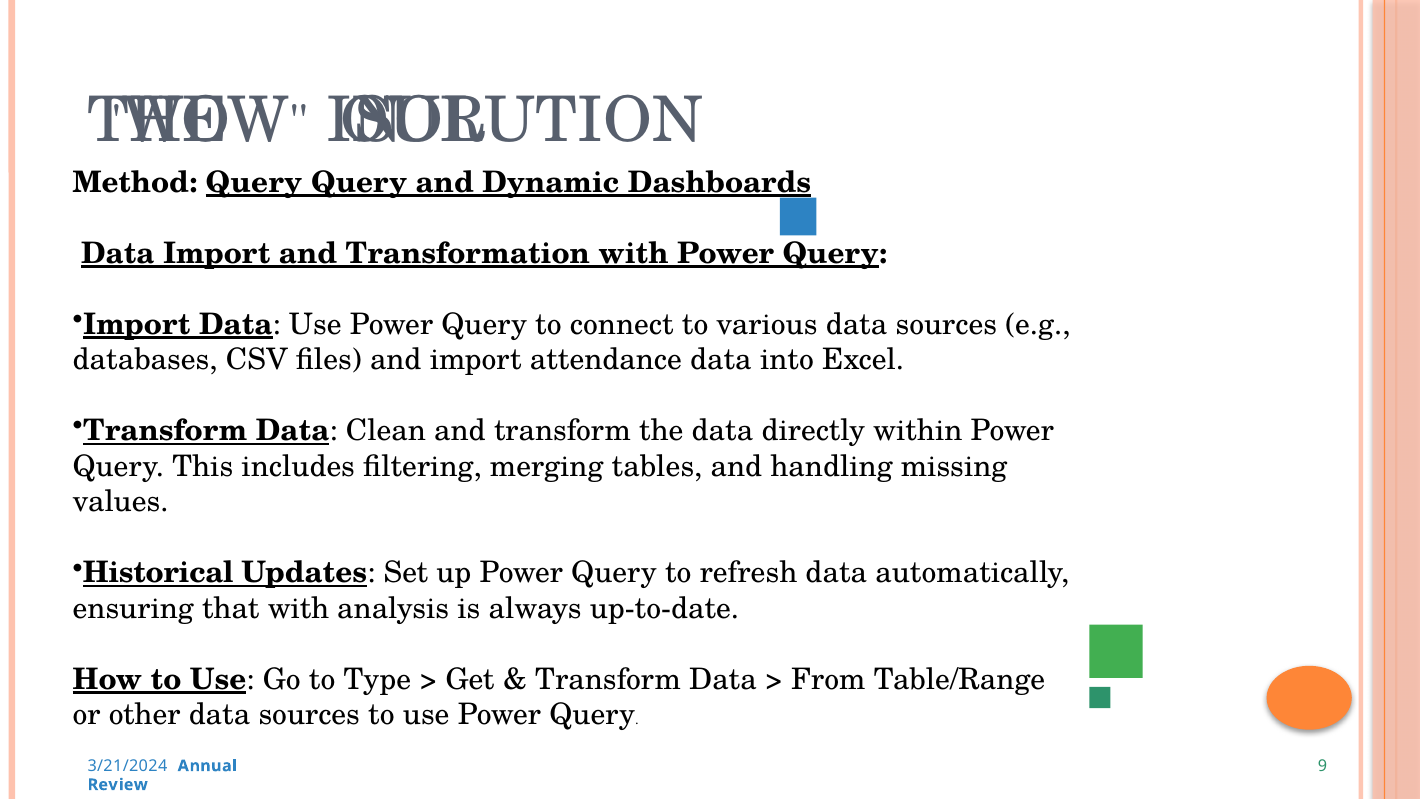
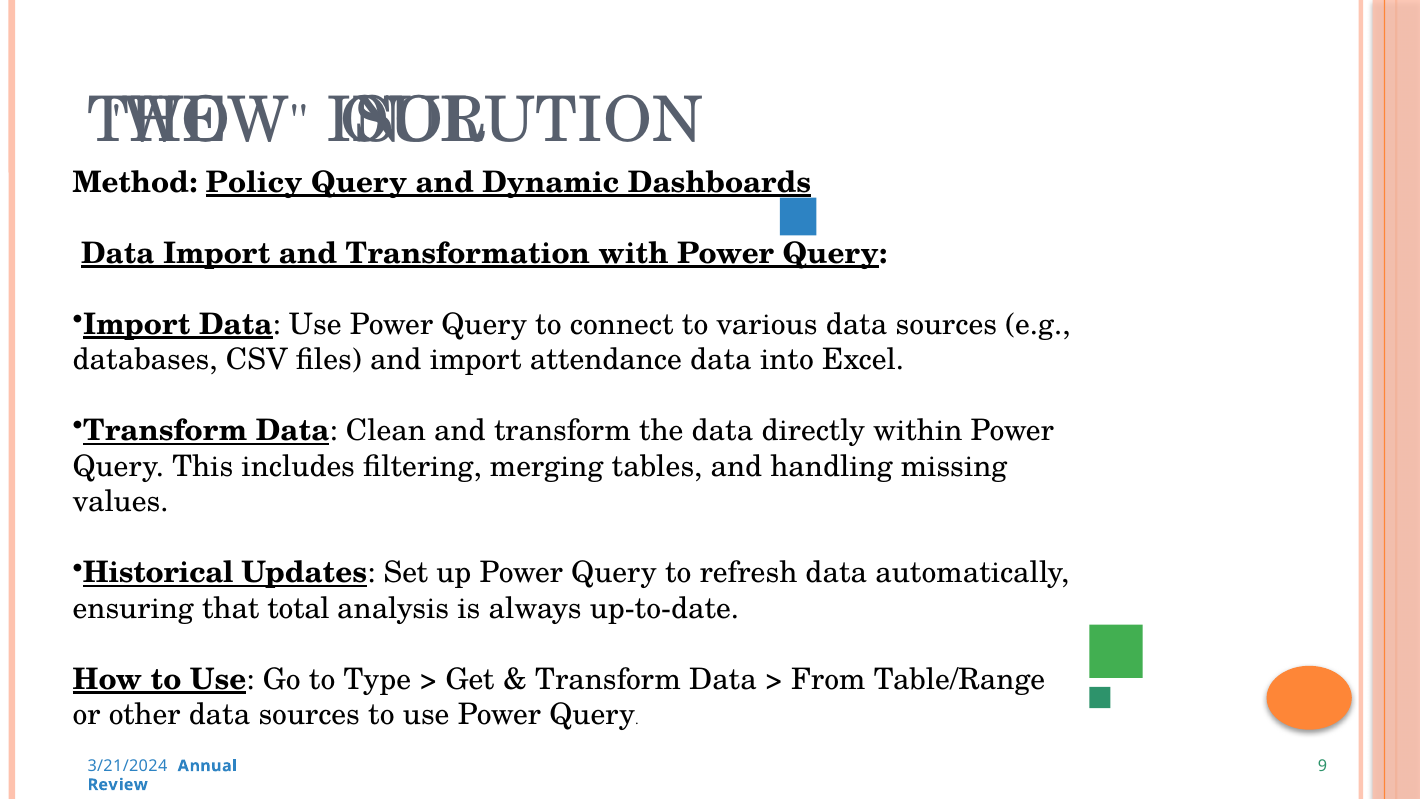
Method Query: Query -> Policy (254, 182)
that with: with -> total (299, 608)
